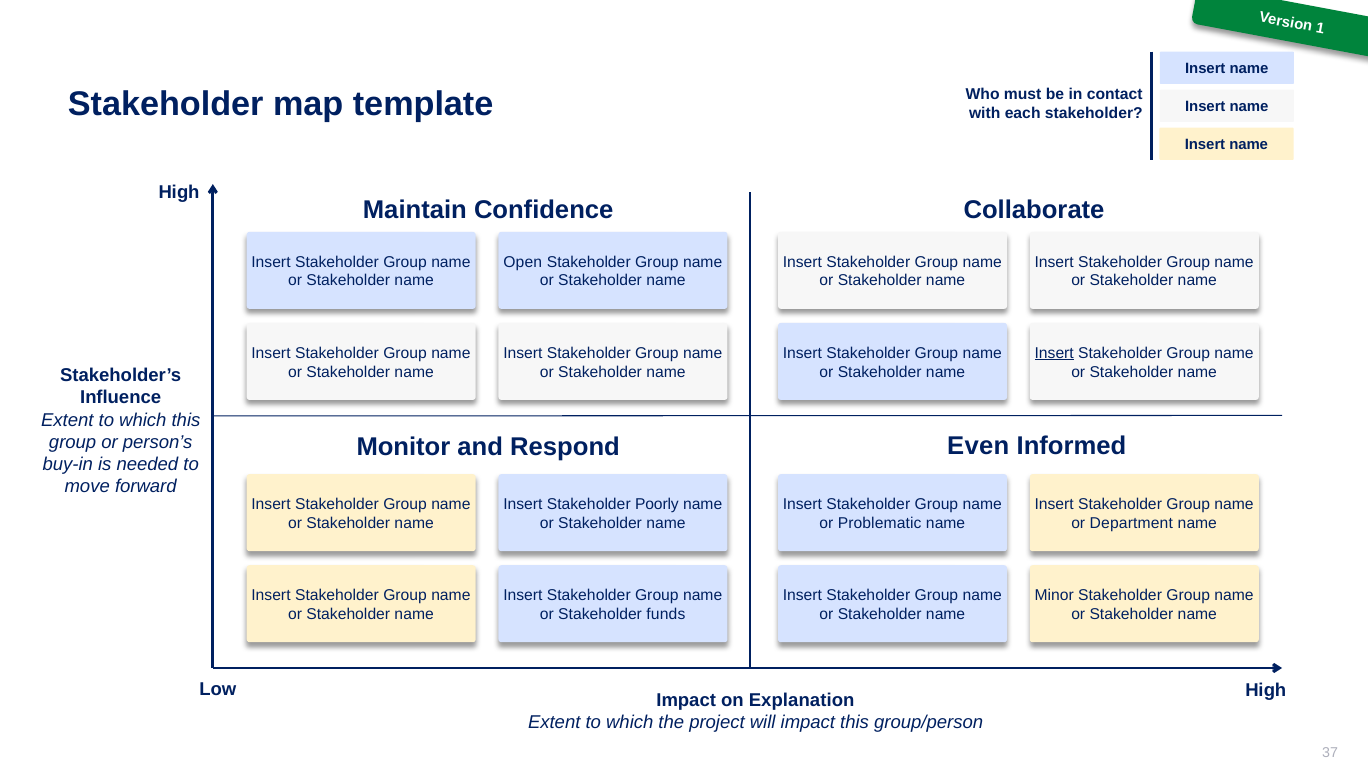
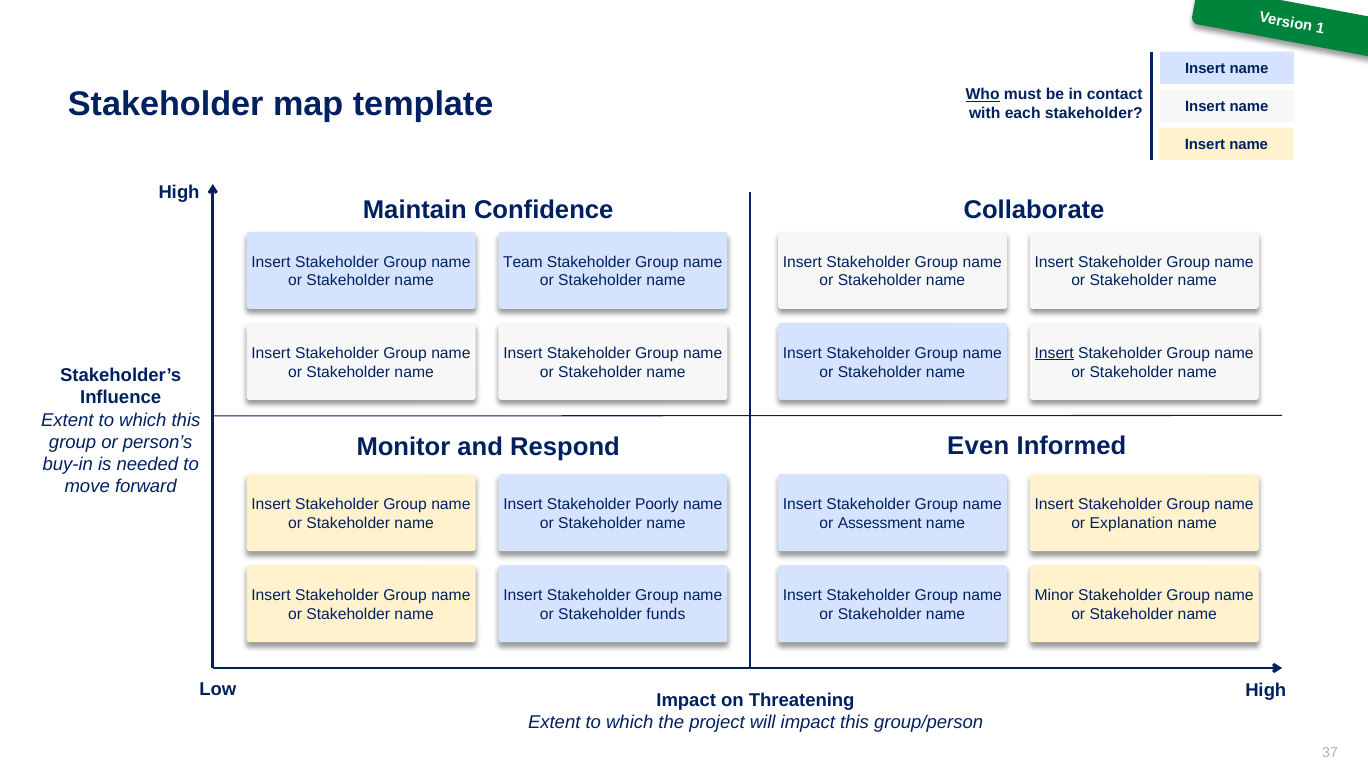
Who underline: none -> present (983, 95)
Open: Open -> Team (523, 262)
Problematic: Problematic -> Assessment (880, 523)
Department: Department -> Explanation (1131, 523)
Explanation: Explanation -> Threatening (802, 701)
